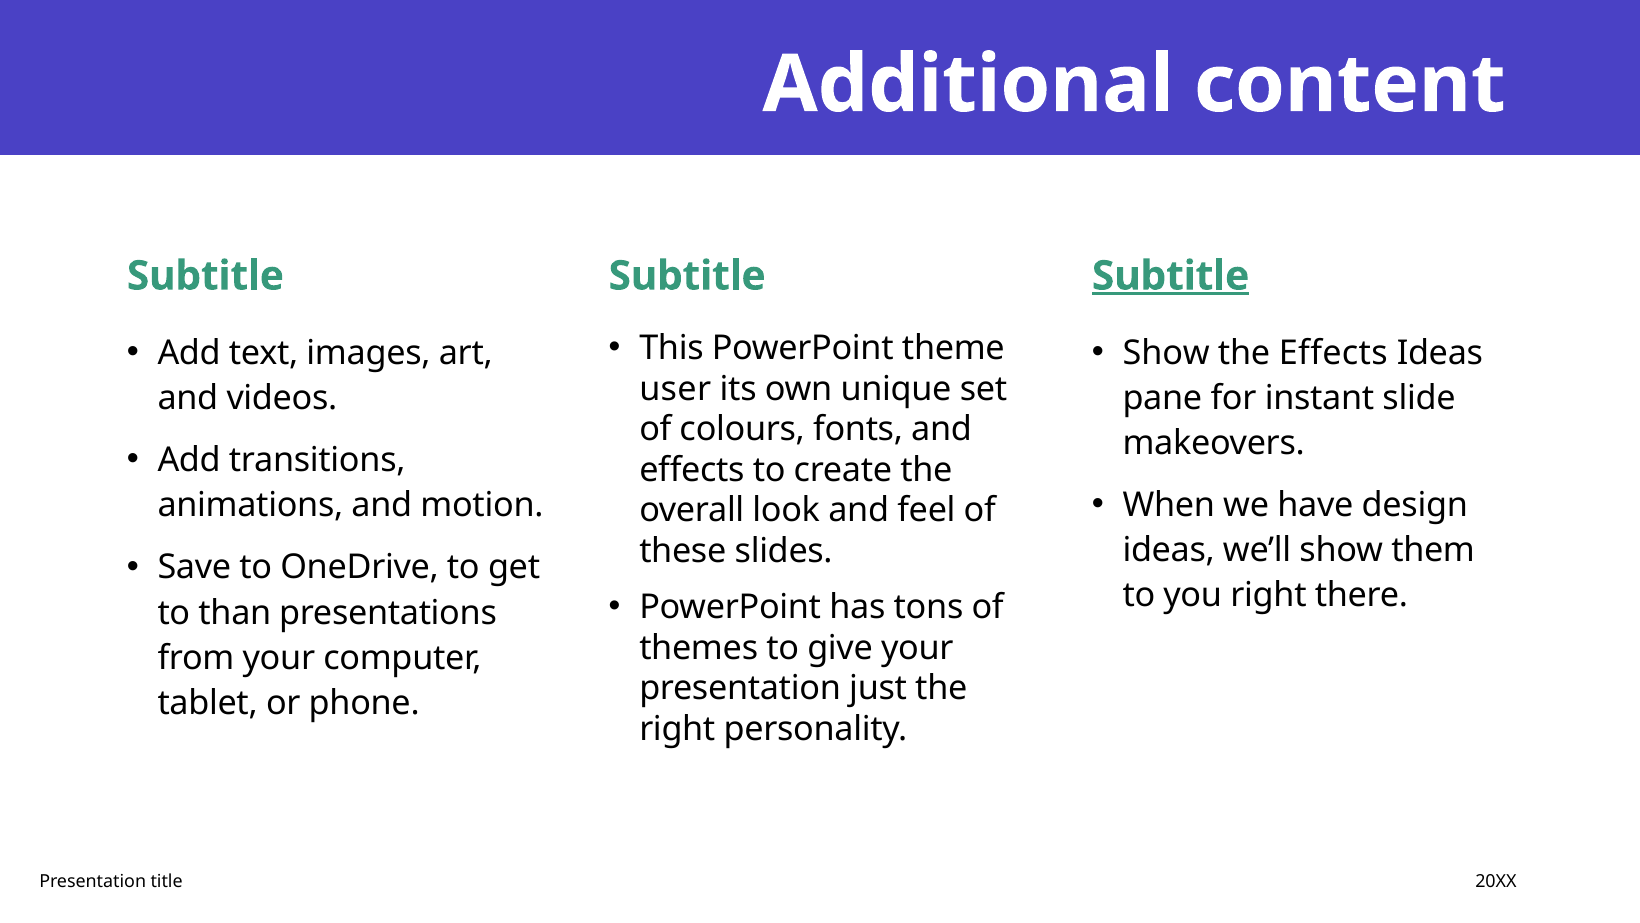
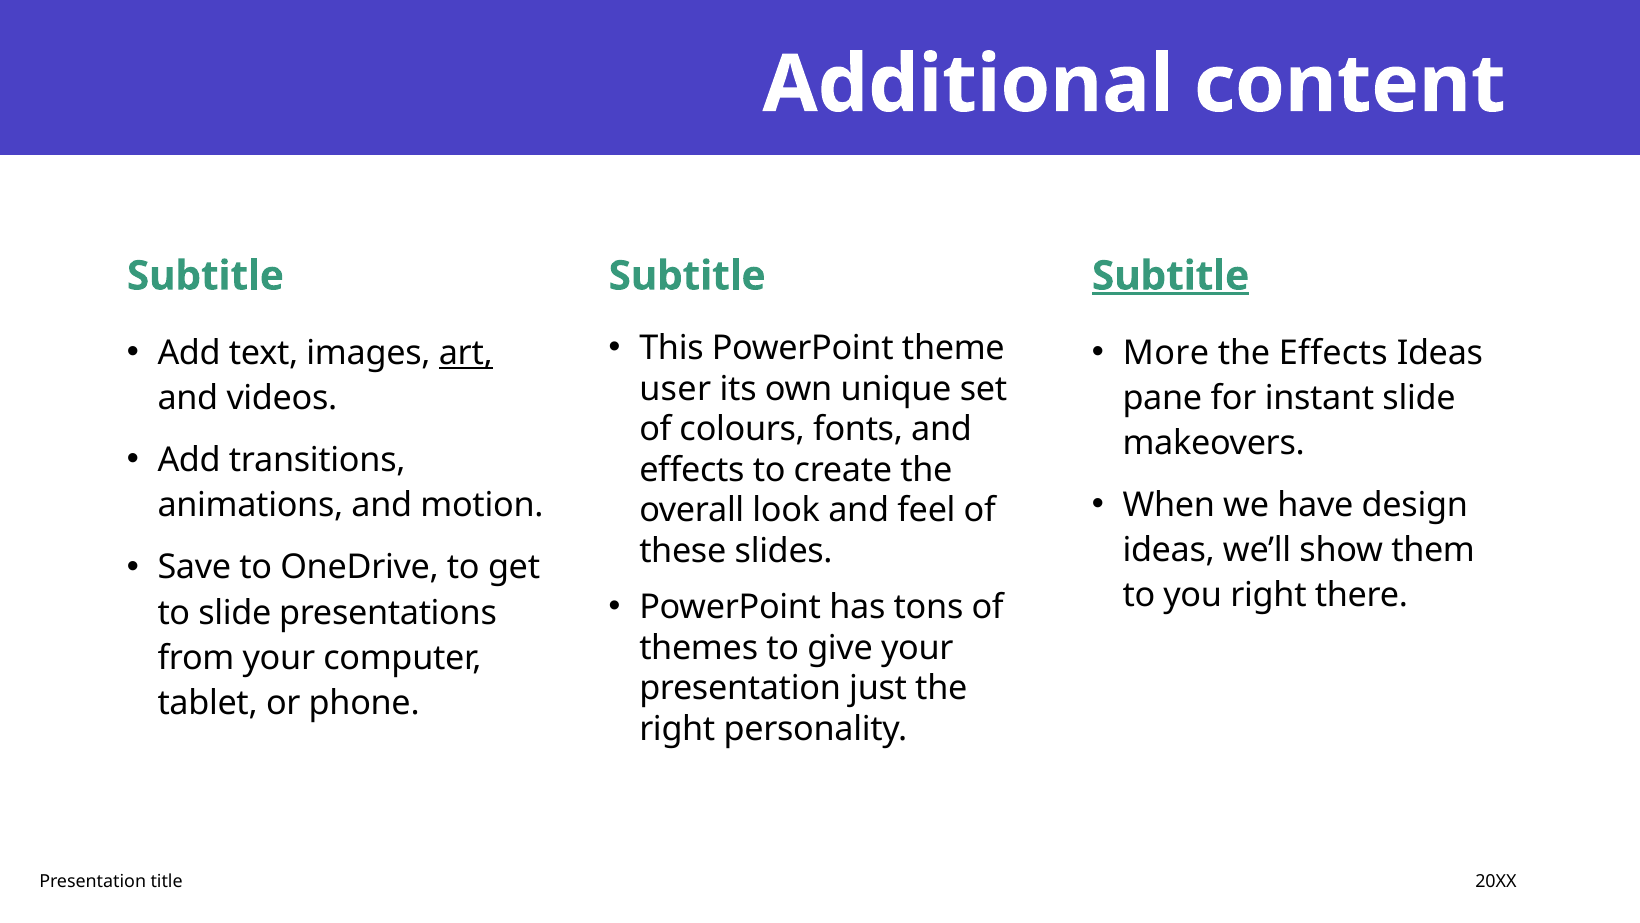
art underline: none -> present (466, 353)
Show: Show -> More (1166, 353)
to than: than -> slide (235, 612)
